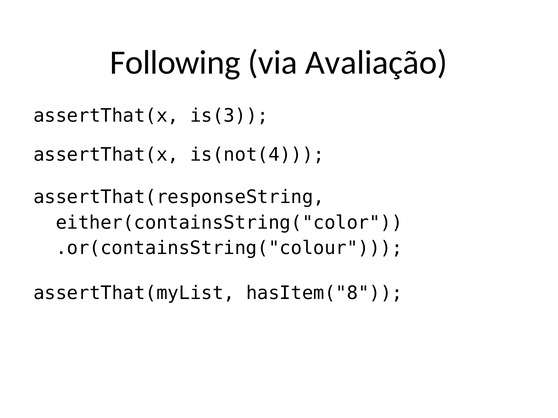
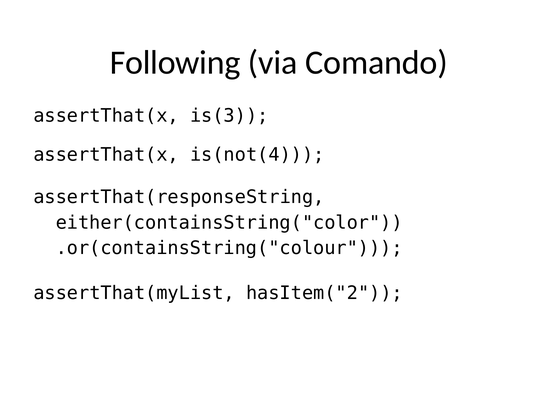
Avaliação: Avaliação -> Comando (377, 63)
hasItem("8: hasItem("8 -> hasItem("2 (324, 293)
